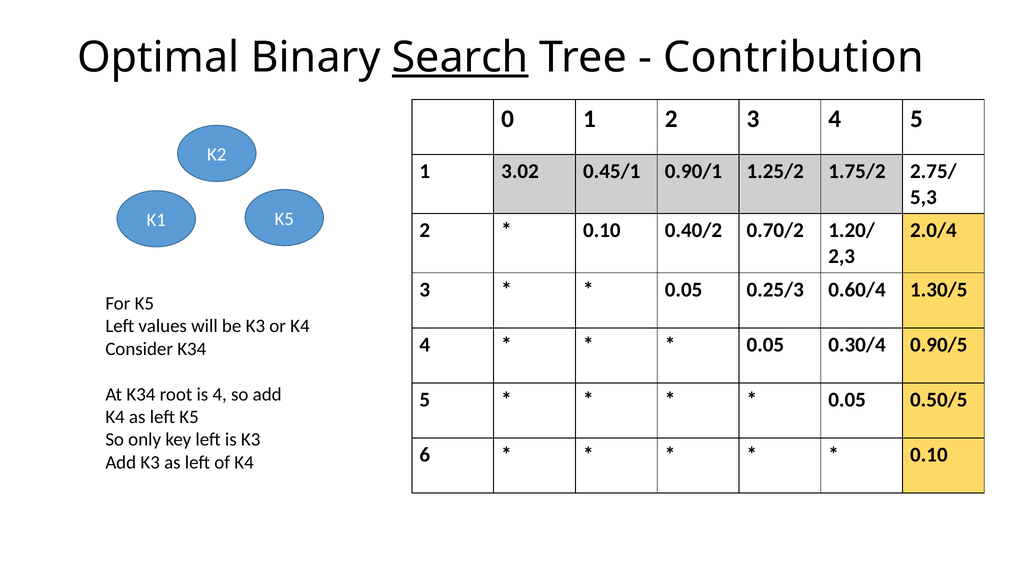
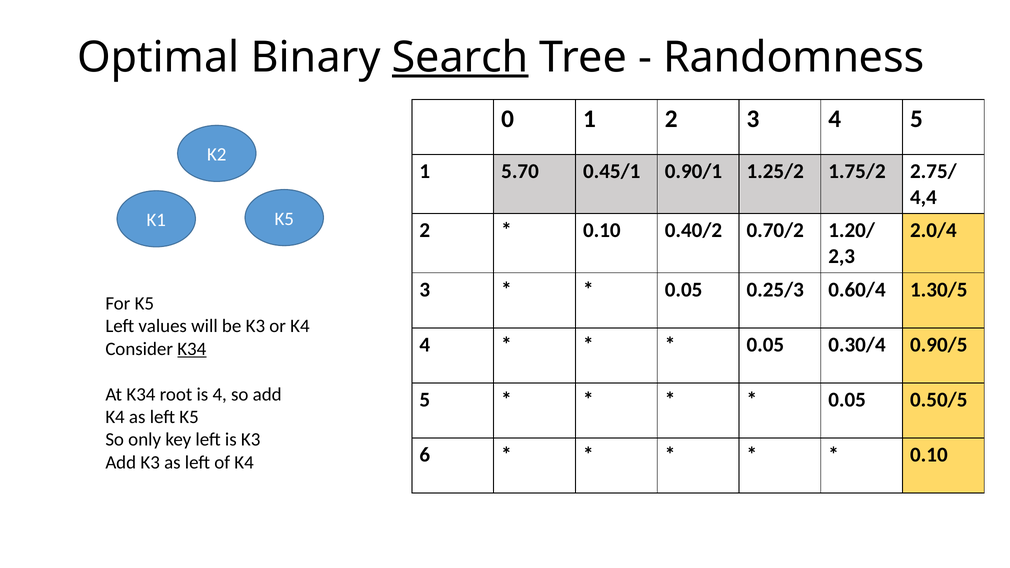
Contribution: Contribution -> Randomness (794, 57)
3.02: 3.02 -> 5.70 (520, 171)
5,3: 5,3 -> 4,4 (923, 197)
K34 underline: none -> present (192, 349)
